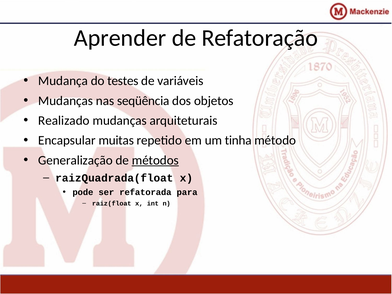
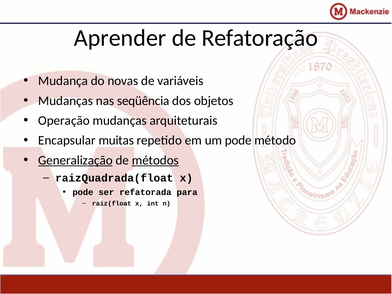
testes: testes -> novas (123, 81)
Realizado: Realizado -> Operação (64, 121)
um tinha: tinha -> pode (238, 140)
Generalização underline: none -> present (75, 160)
